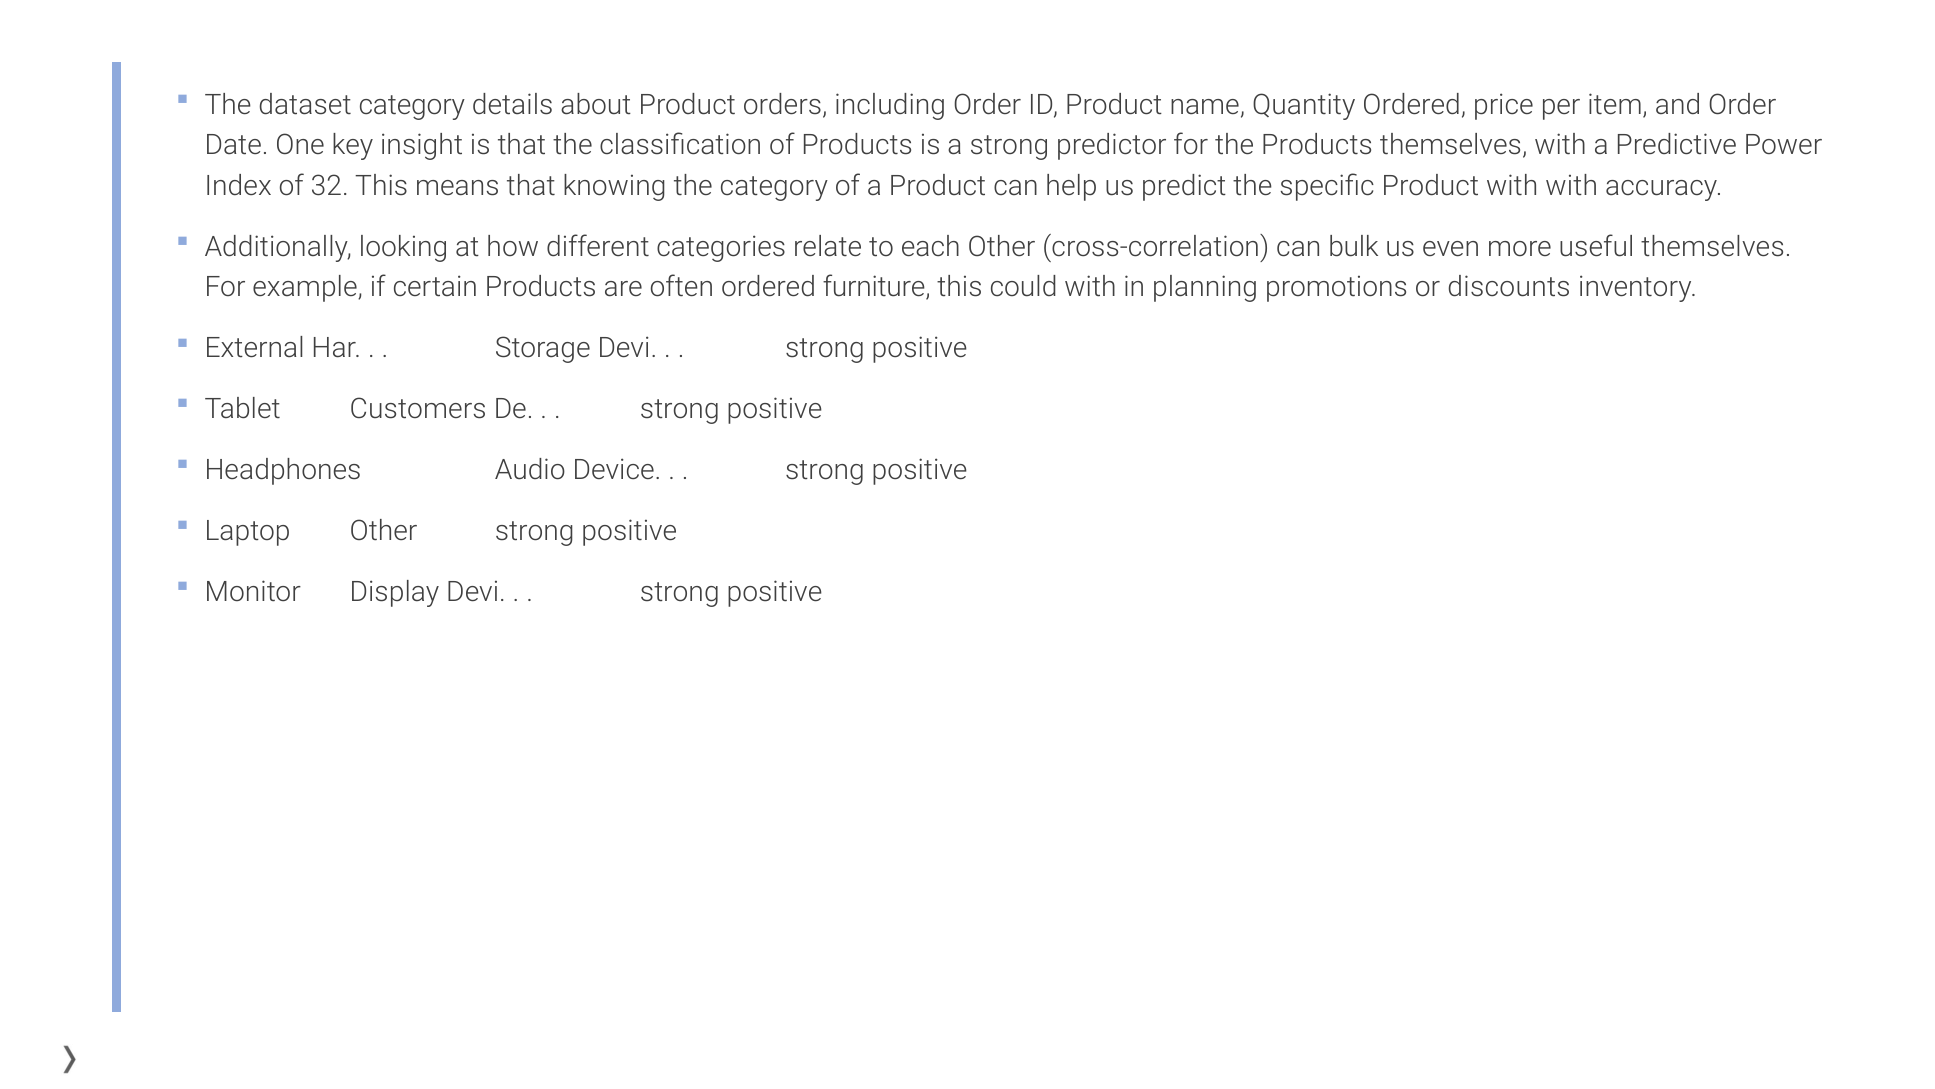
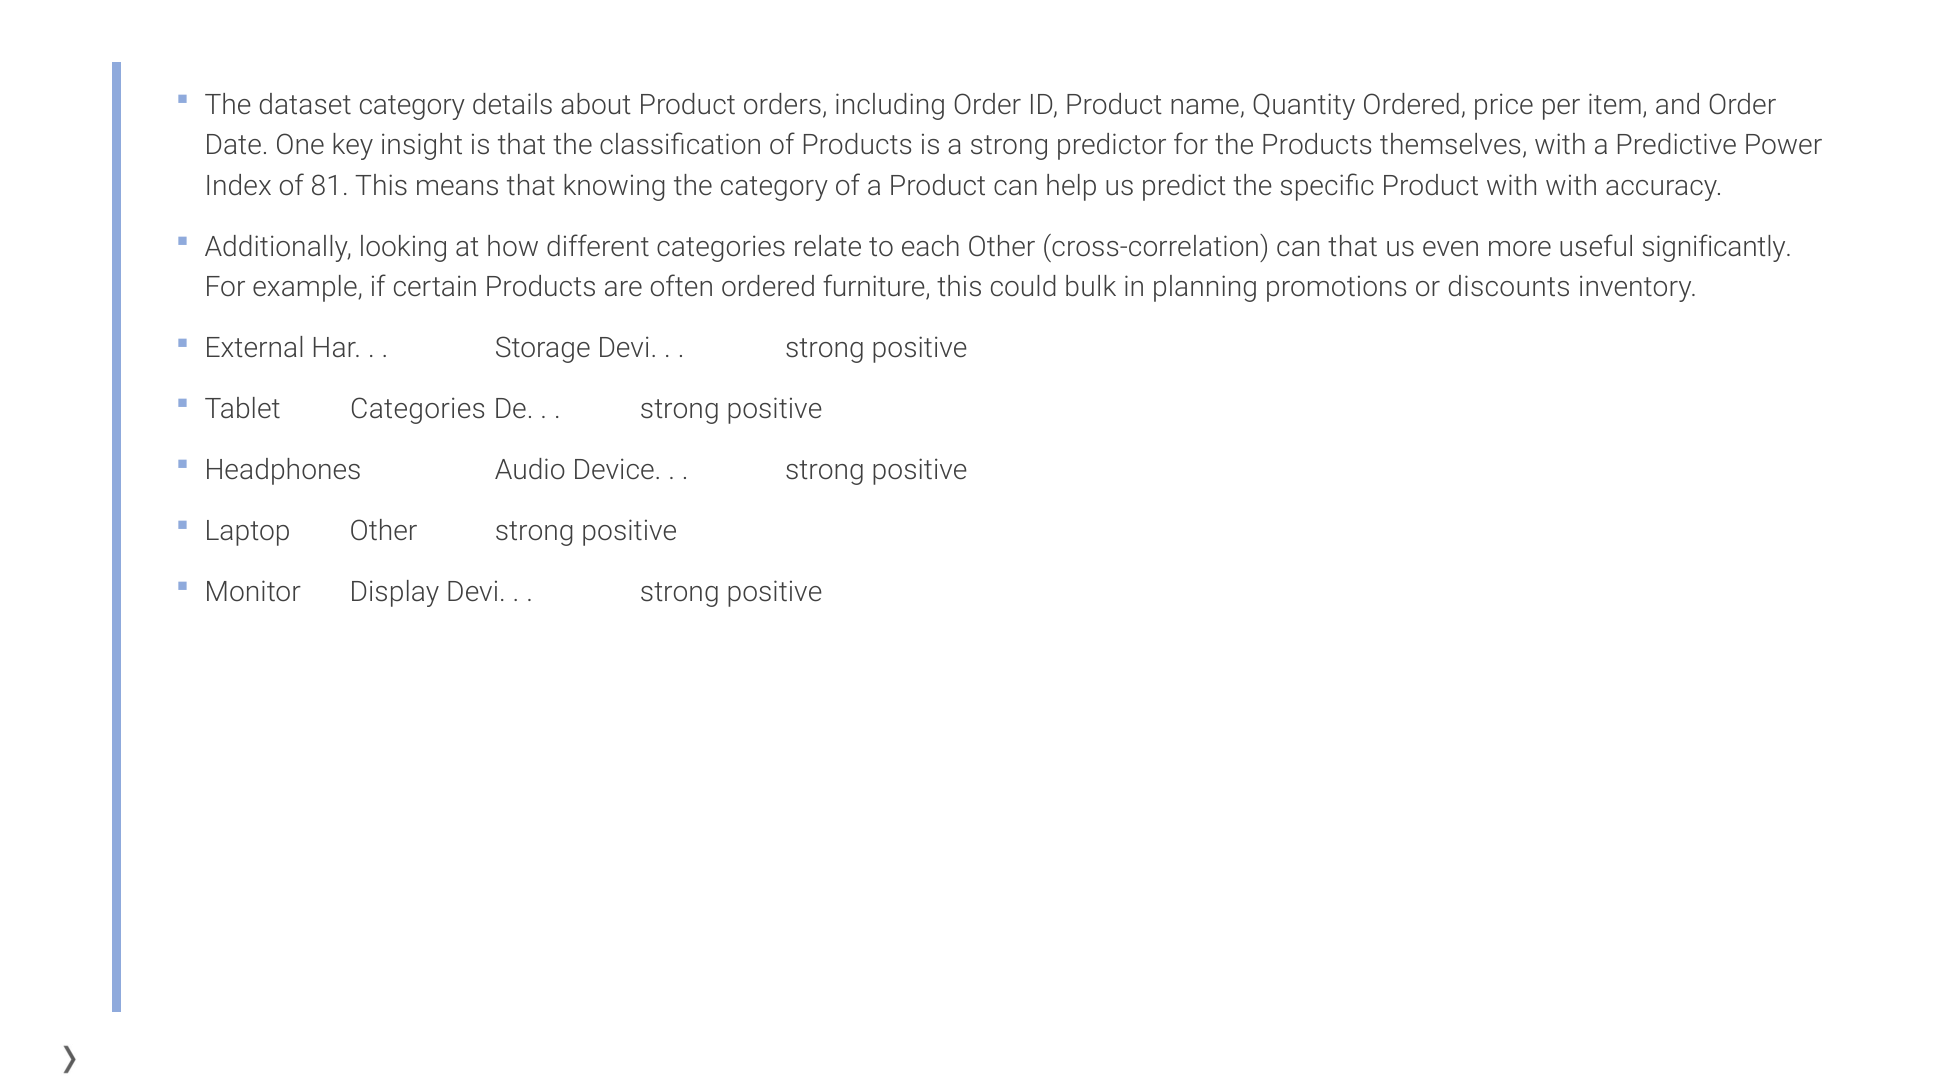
32: 32 -> 81 (330, 186)
can bulk: bulk -> that (1353, 247)
useful themselves: themselves -> significantly (1717, 247)
could with: with -> bulk (1090, 287)
Tablet Customers: Customers -> Categories (418, 409)
